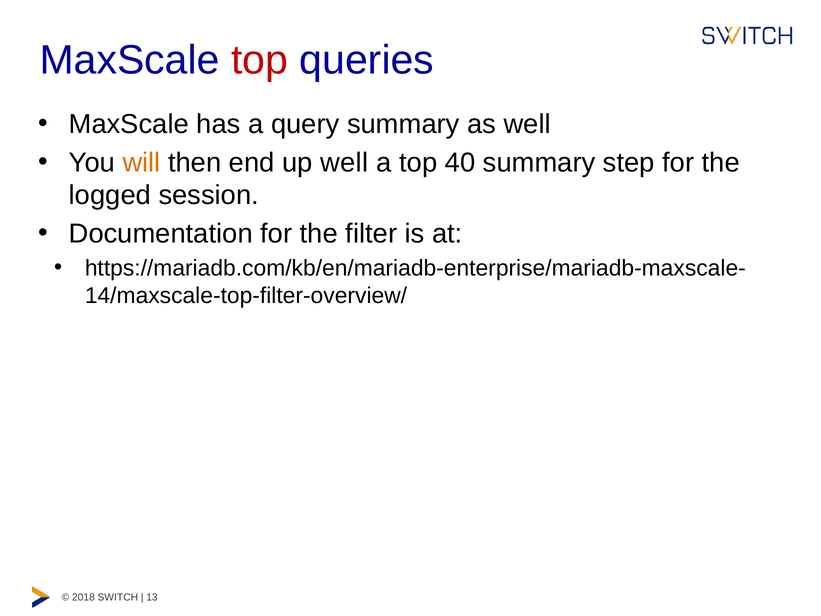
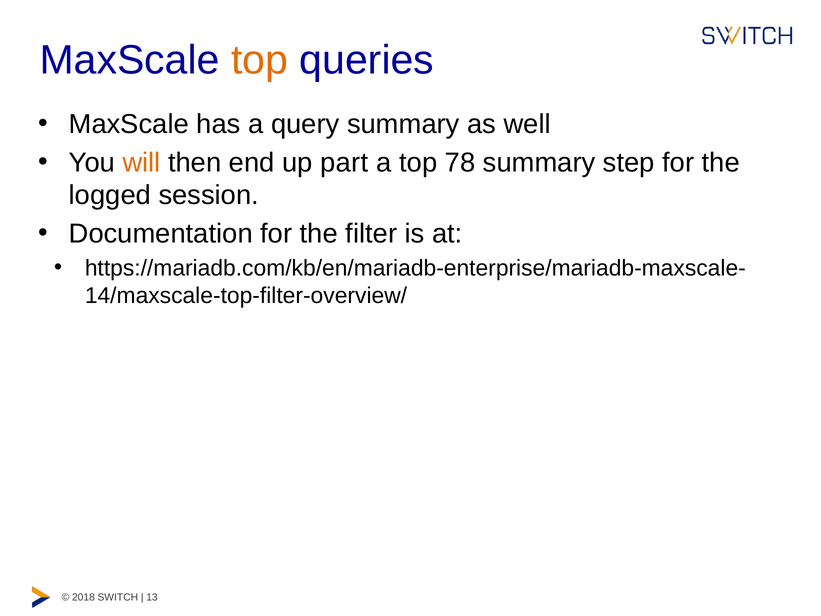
top colour: red -> orange (260, 60)
up well: well -> part (344, 163)
40: 40 -> 78 (460, 163)
